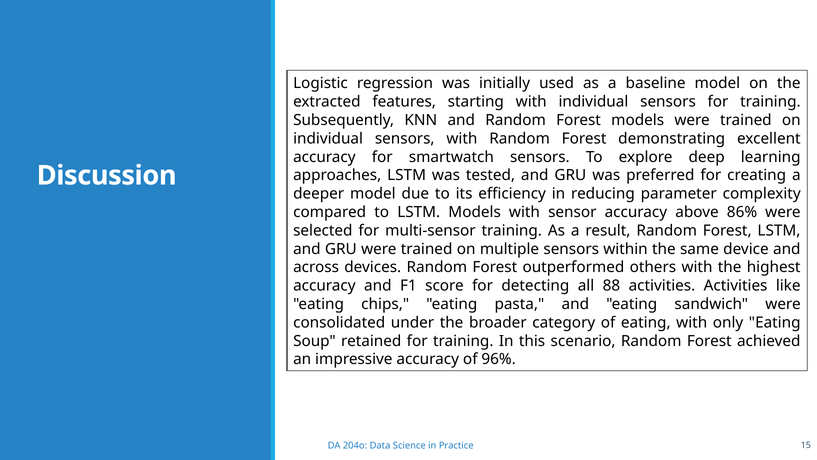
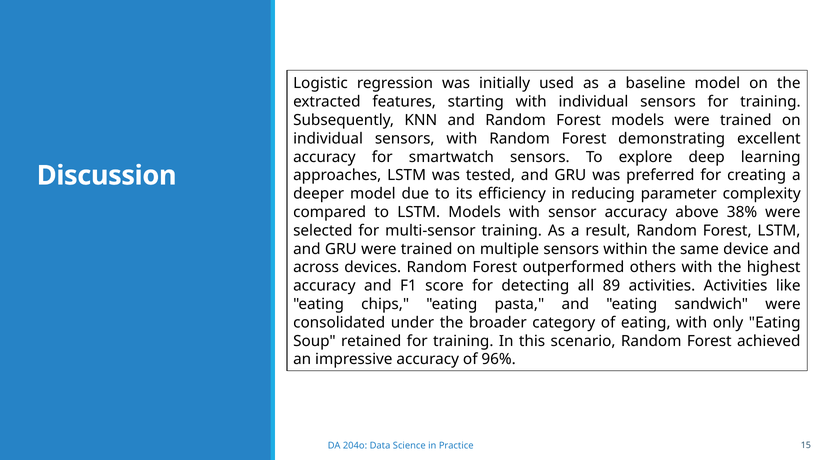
86%: 86% -> 38% (742, 212)
88: 88 -> 89 (611, 286)
